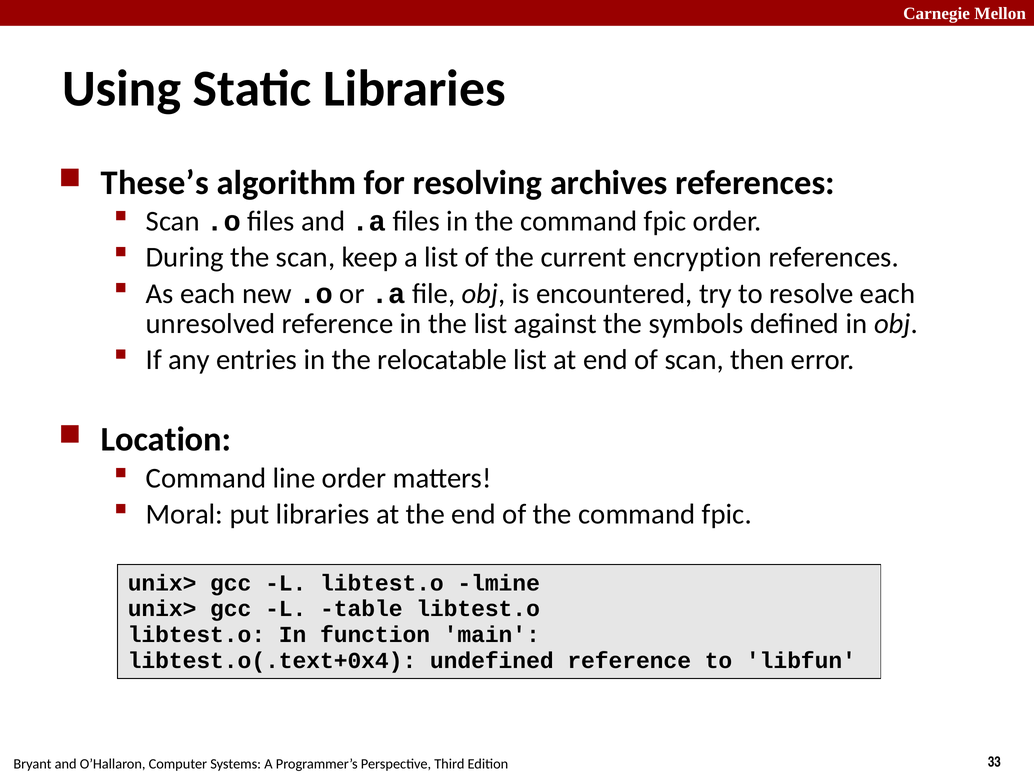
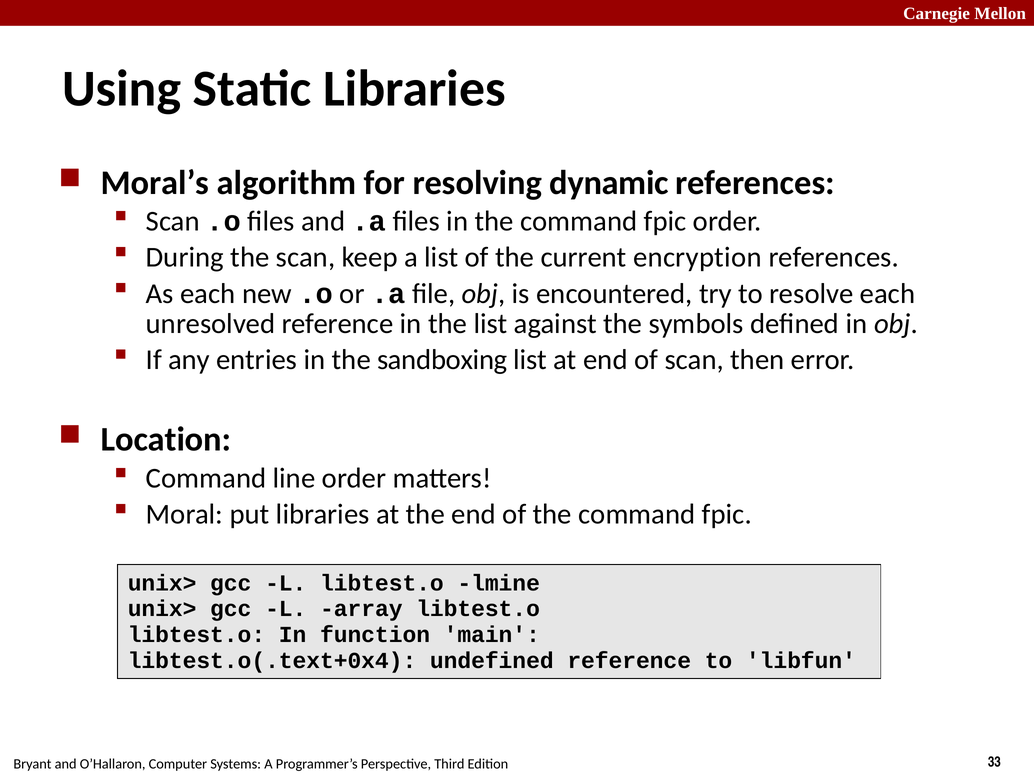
These’s: These’s -> Moral’s (155, 183)
archives: archives -> dynamic (609, 183)
relocatable: relocatable -> sandboxing (442, 360)
table: table -> array (361, 609)
